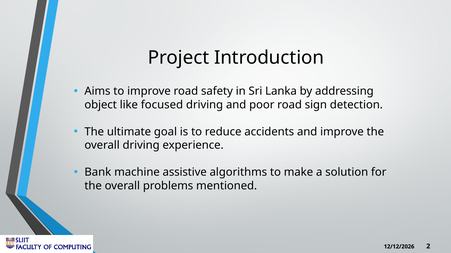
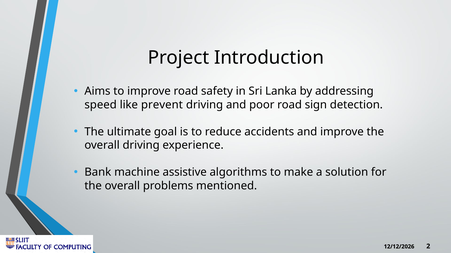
object: object -> speed (101, 105)
focused: focused -> prevent (162, 105)
